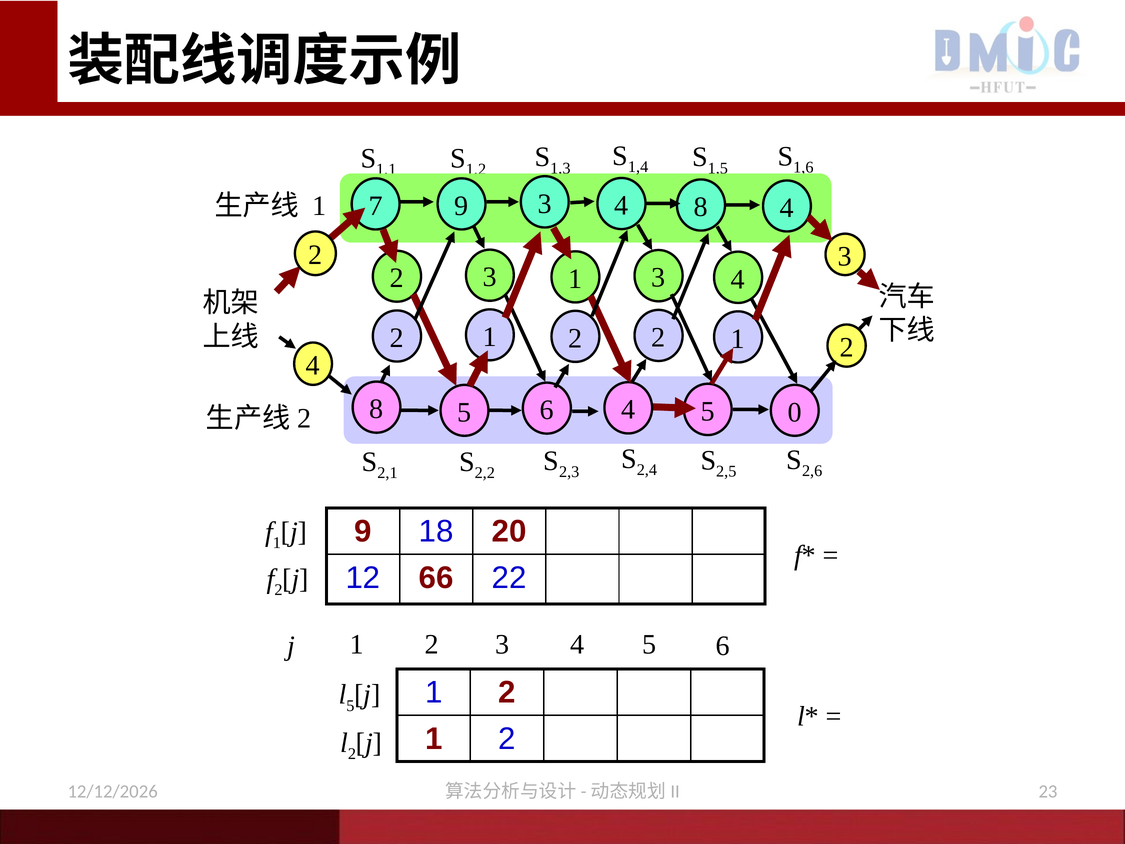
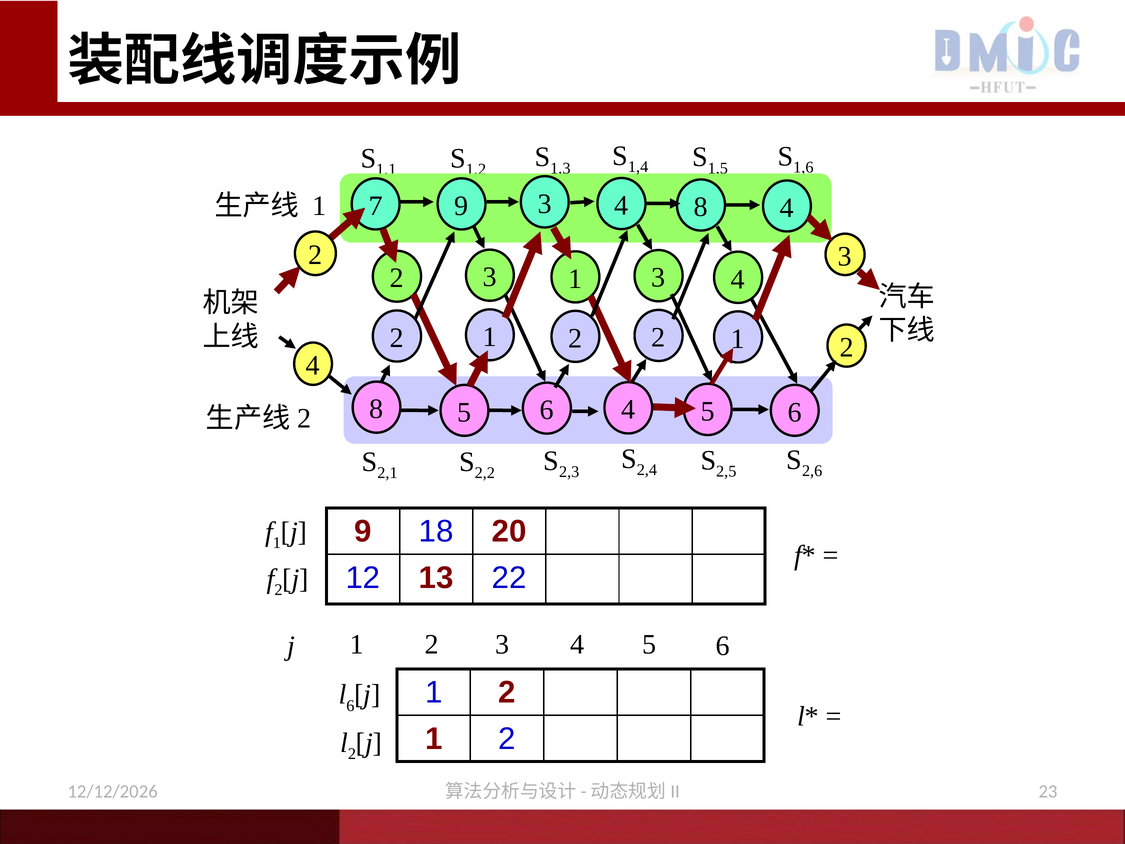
6 5 0: 0 -> 6 (795, 412)
66: 66 -> 13 (436, 578)
l 5: 5 -> 6 (350, 705)
